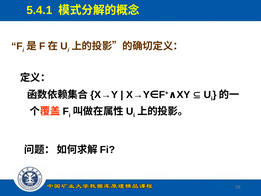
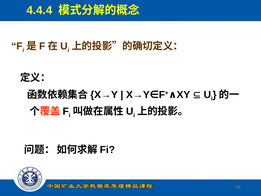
5.4.1: 5.4.1 -> 4.4.4 (39, 10)
